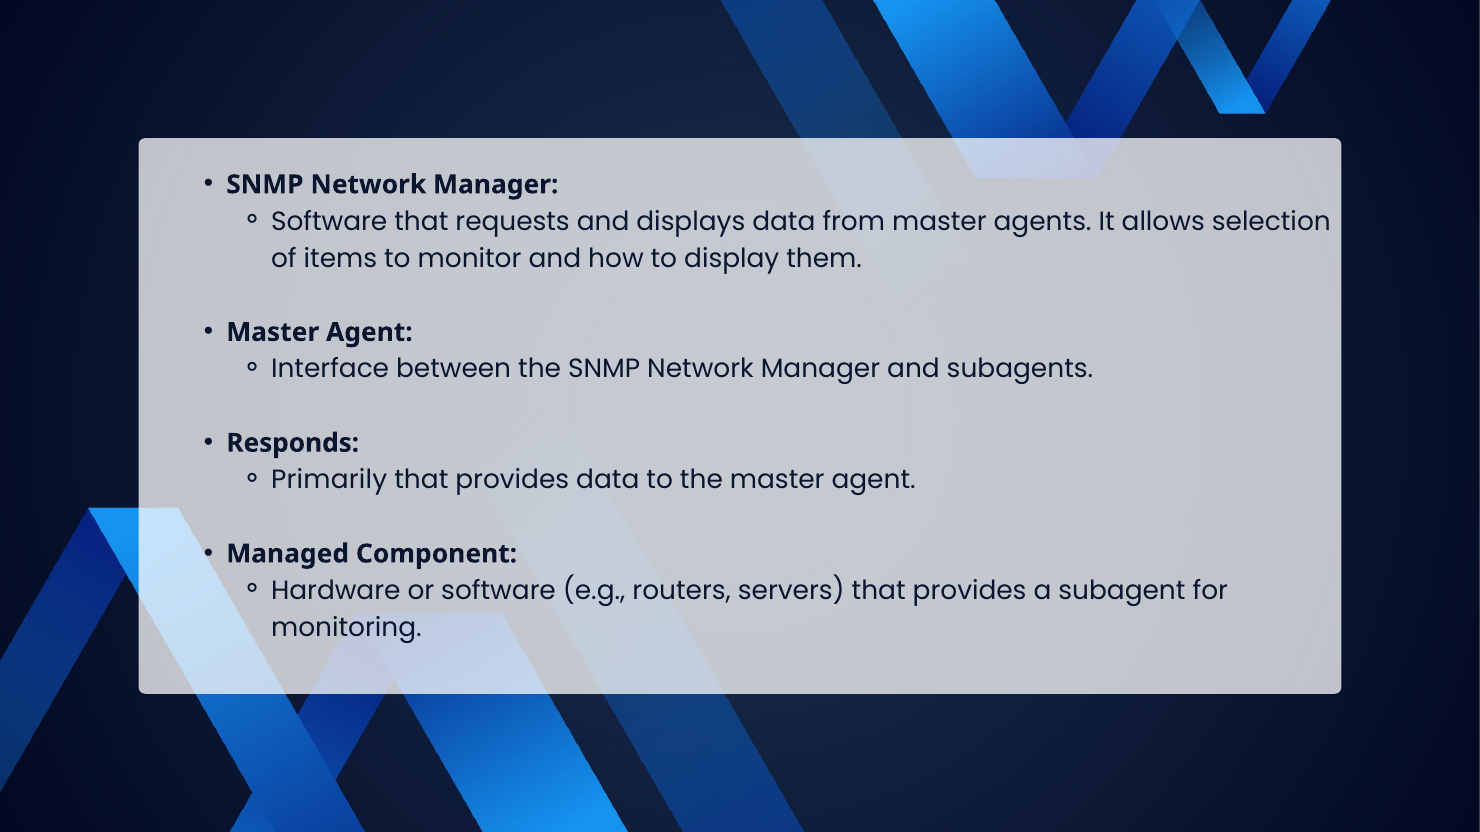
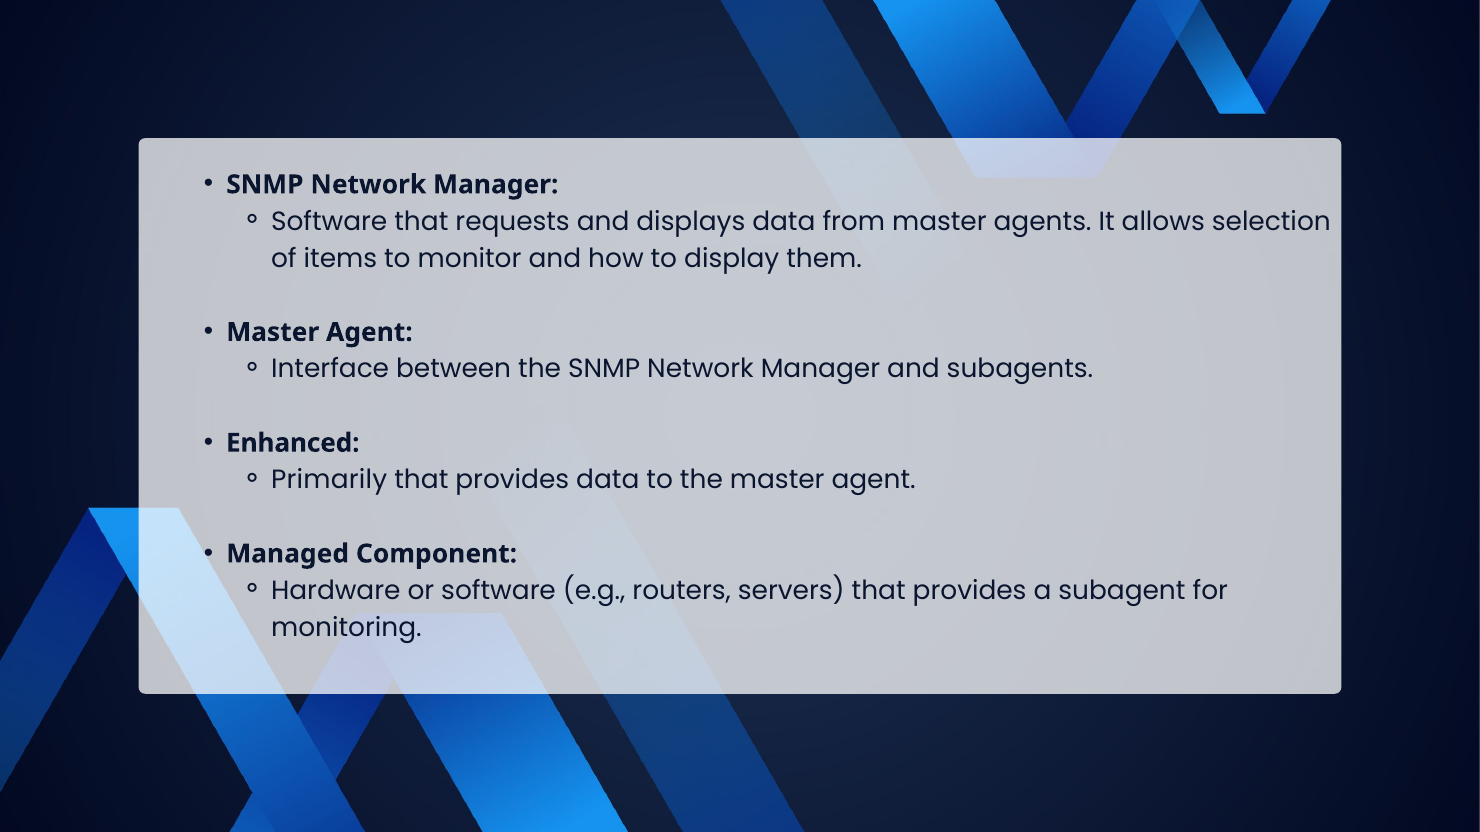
Responds: Responds -> Enhanced (293, 443)
